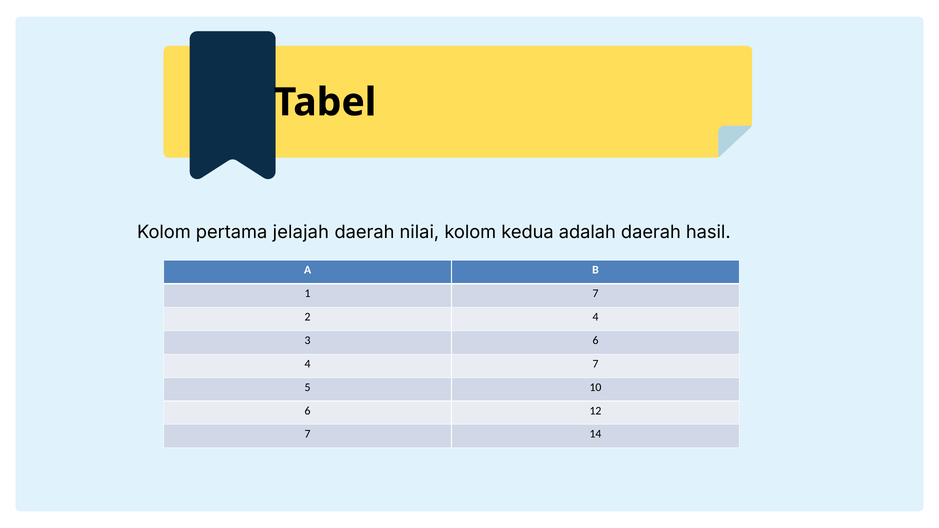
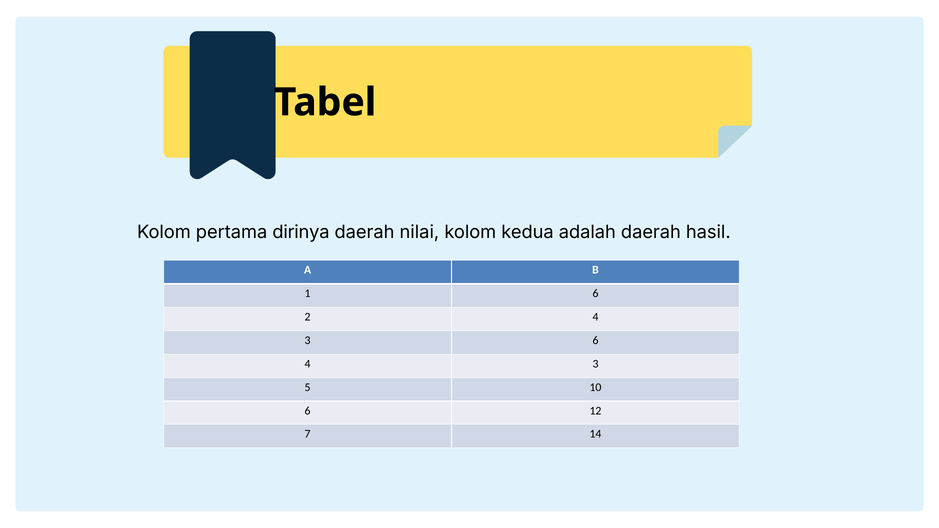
jelajah: jelajah -> dirinya (301, 232)
1 7: 7 -> 6 (595, 294)
7: 7 -> 3 (595, 364)
